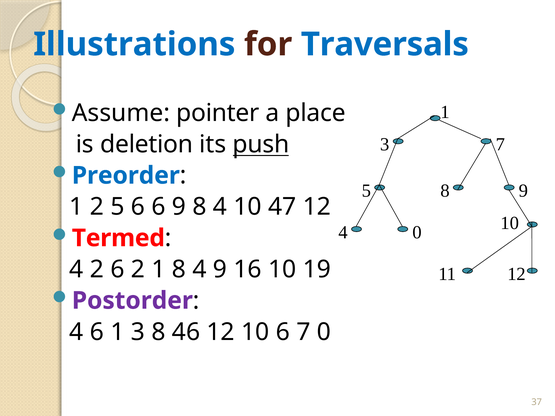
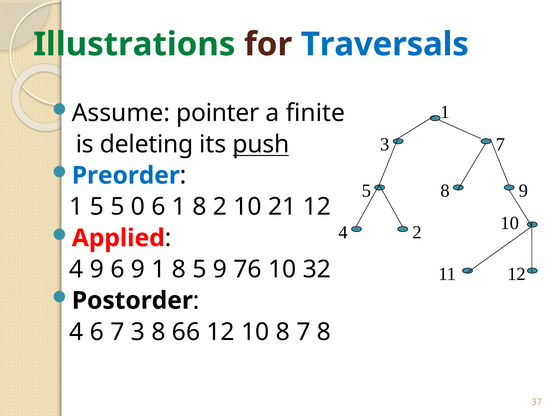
Illustrations colour: blue -> green (134, 44)
place: place -> finite (315, 113)
deletion: deletion -> deleting (147, 144)
1 2: 2 -> 5 (97, 207)
5 6: 6 -> 0 (138, 207)
6 9: 9 -> 1 (179, 207)
4: 4 -> 2 (220, 207)
47: 47 -> 21 (282, 207)
4 0: 0 -> 2 (417, 232)
Termed: Termed -> Applied (118, 238)
4 2: 2 -> 9 (97, 269)
6 2: 2 -> 9 (138, 269)
1 8 4: 4 -> 5 (199, 269)
16: 16 -> 76 (248, 269)
19: 19 -> 32 (317, 269)
Postorder colour: purple -> black (132, 301)
6 1: 1 -> 7 (117, 332)
46: 46 -> 66 (186, 332)
10 6: 6 -> 8 (283, 332)
7 0: 0 -> 8 (324, 332)
